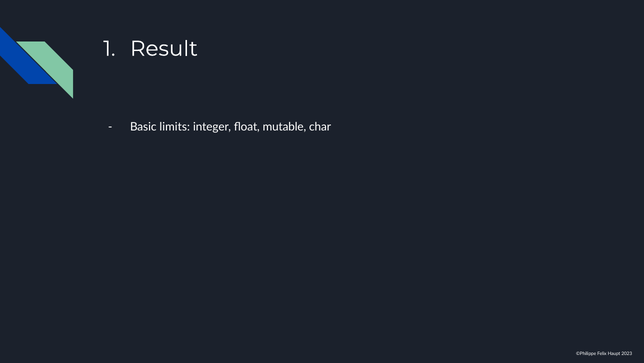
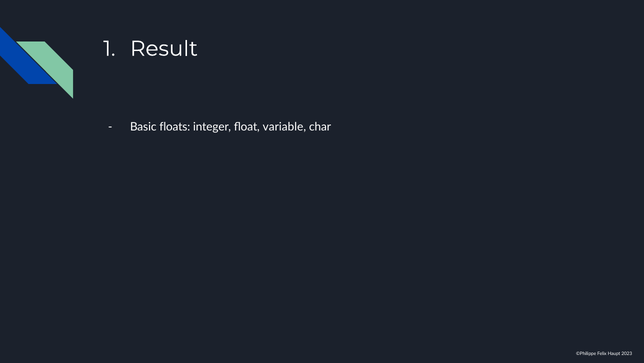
limits: limits -> floats (175, 127)
mutable: mutable -> variable (284, 127)
